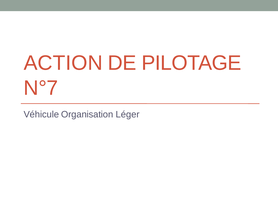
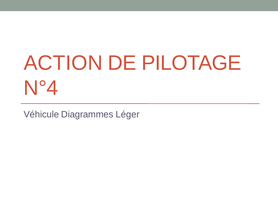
N°7: N°7 -> N°4 (41, 88)
Organisation: Organisation -> Diagrammes (87, 114)
